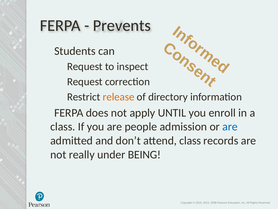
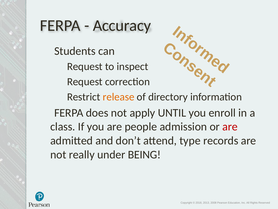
Prevents: Prevents -> Accuracy (122, 25)
are colour: blue -> red (230, 126)
attend class: class -> type (190, 140)
